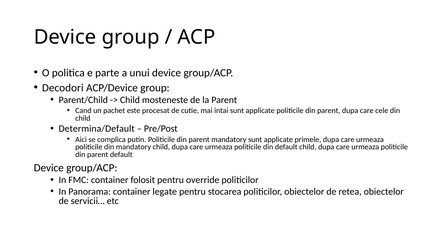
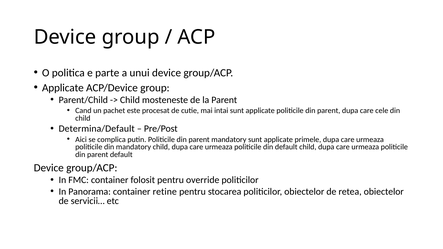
Decodori: Decodori -> Applicate (63, 88)
legate: legate -> retine (165, 192)
